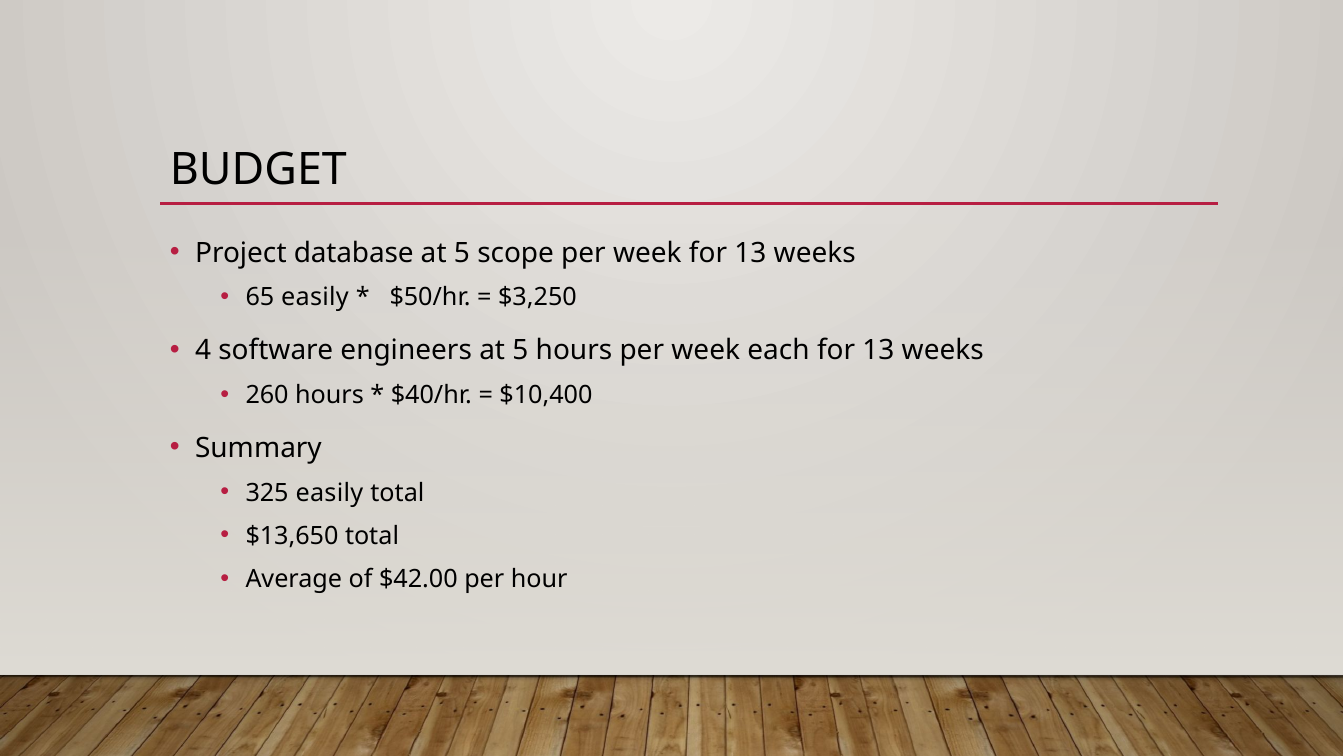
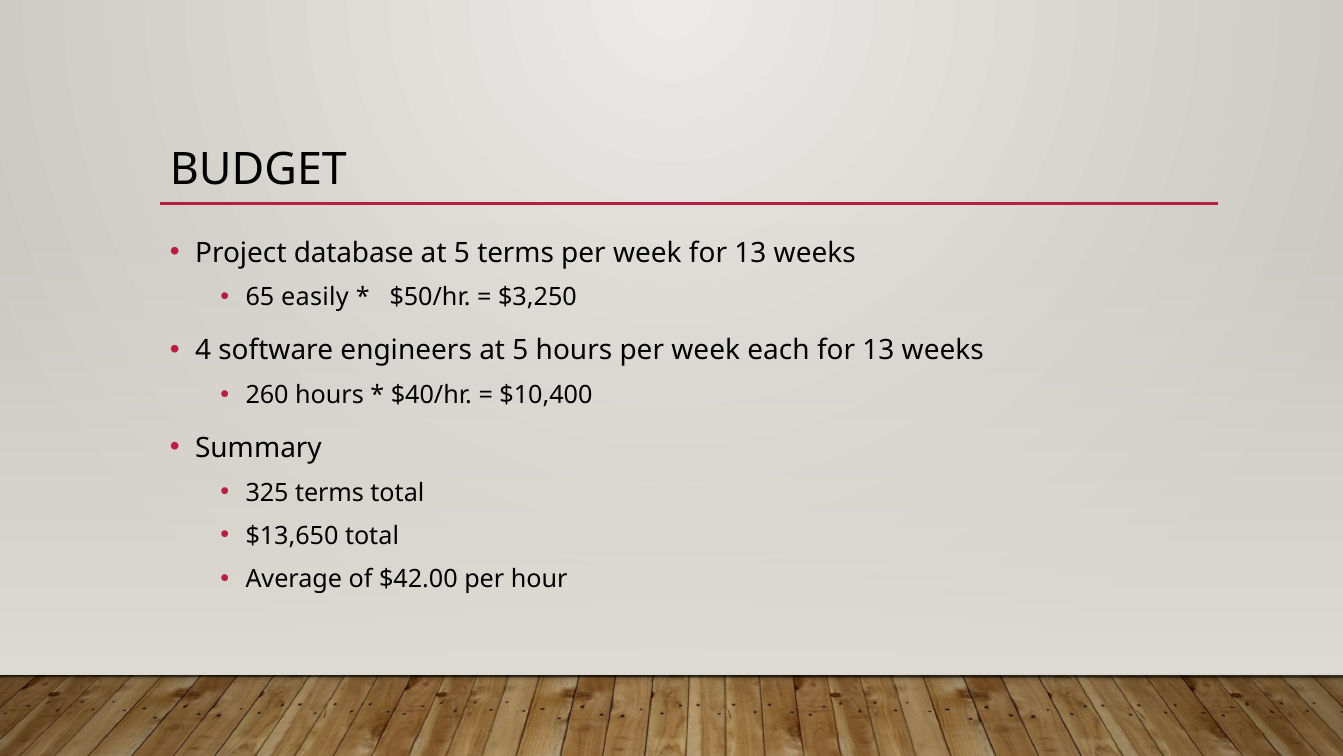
5 scope: scope -> terms (516, 253)
325 easily: easily -> terms (330, 492)
